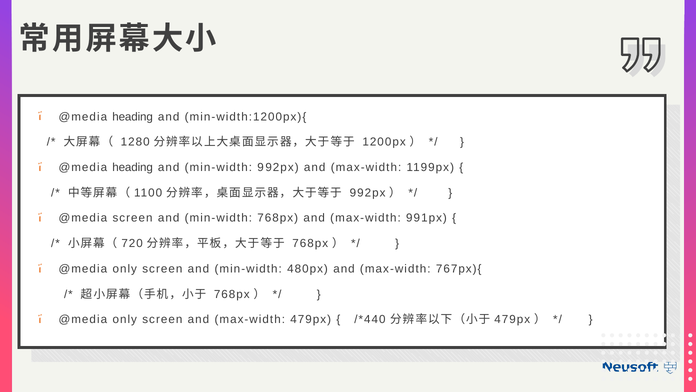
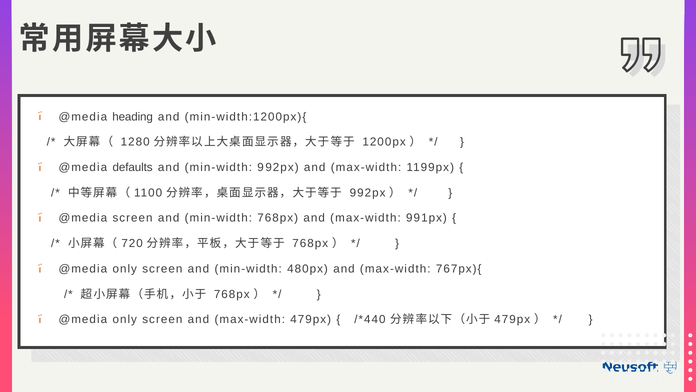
heading: heading -> defaults (133, 167)
